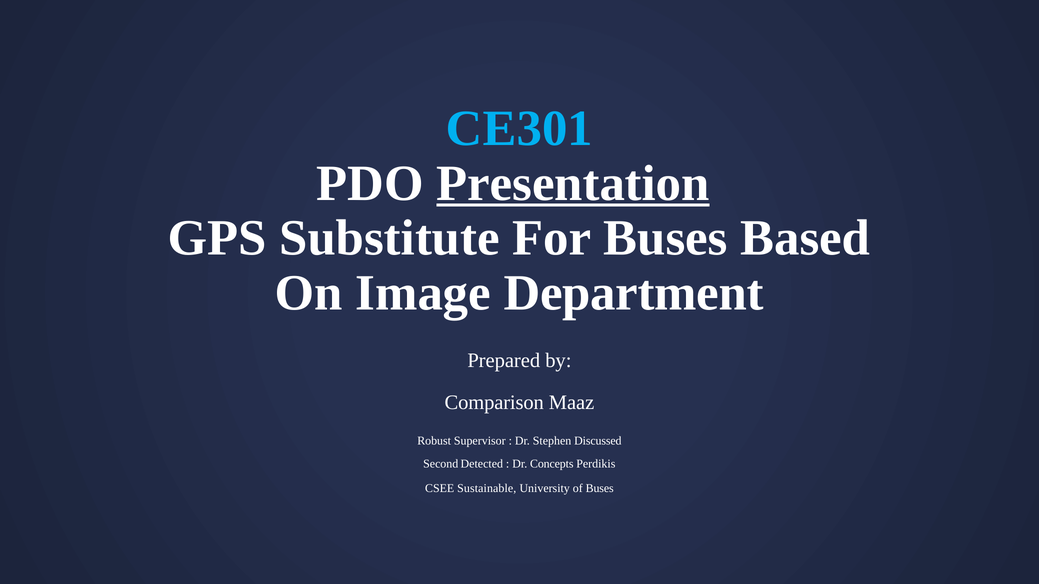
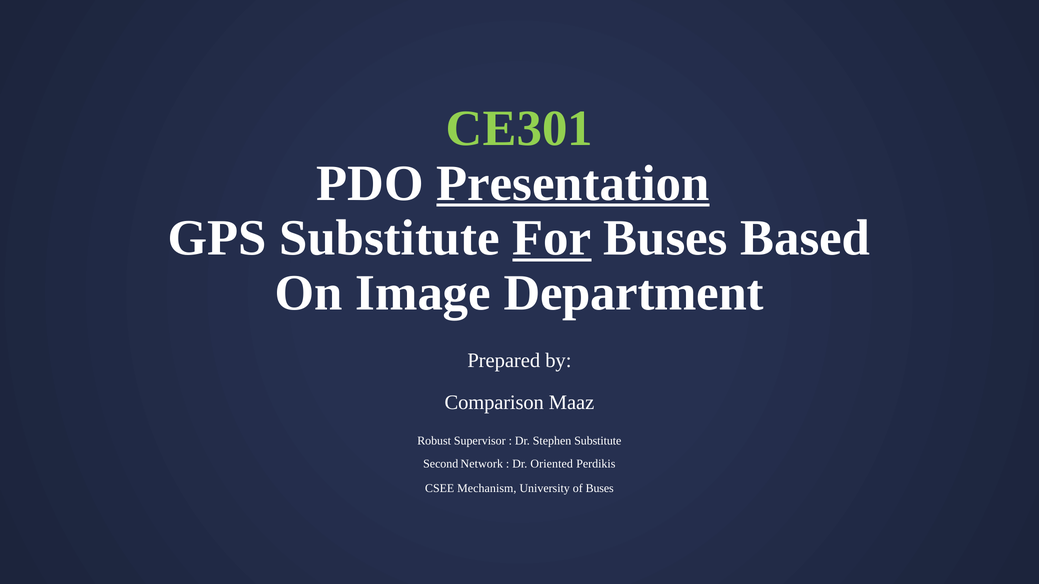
CE301 colour: light blue -> light green (519, 128)
For underline: none -> present (552, 238)
Stephen Discussed: Discussed -> Substitute (598, 441)
Detected: Detected -> Network (482, 464)
Concepts: Concepts -> Oriented (552, 464)
Sustainable: Sustainable -> Mechanism (487, 489)
